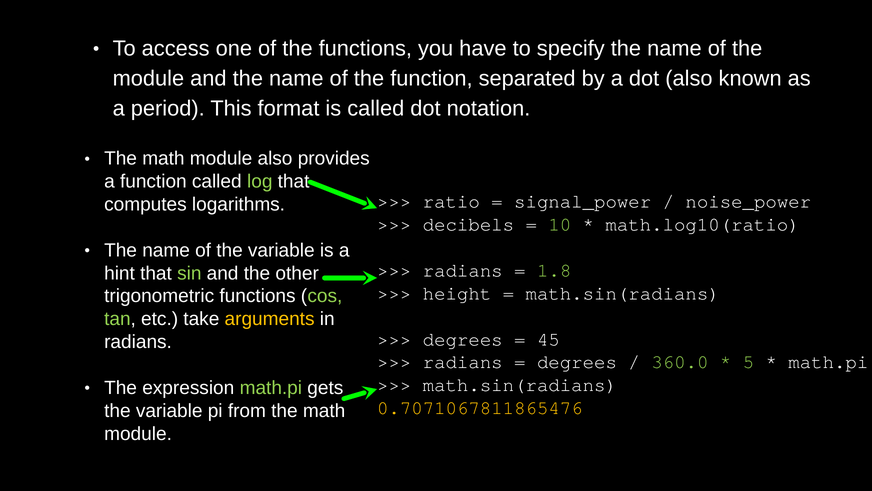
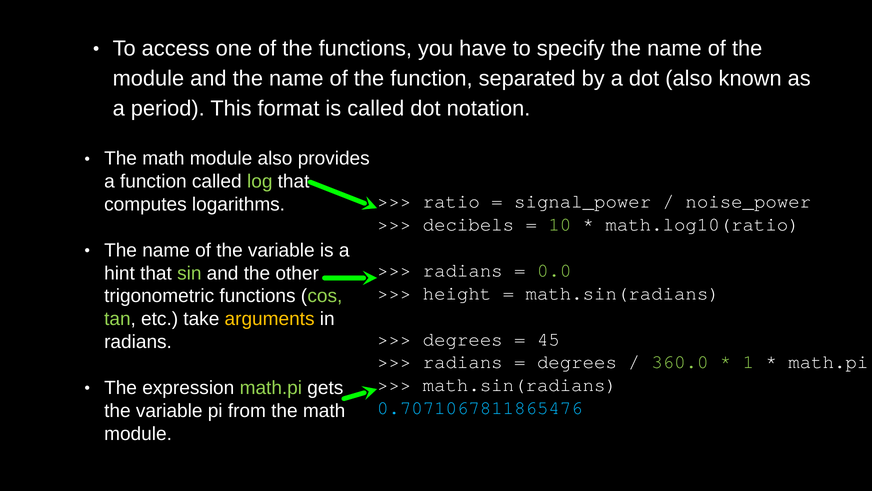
1.8: 1.8 -> 0.0 (554, 270)
5: 5 -> 1 (748, 362)
0.7071067811865476 colour: yellow -> light blue (480, 408)
